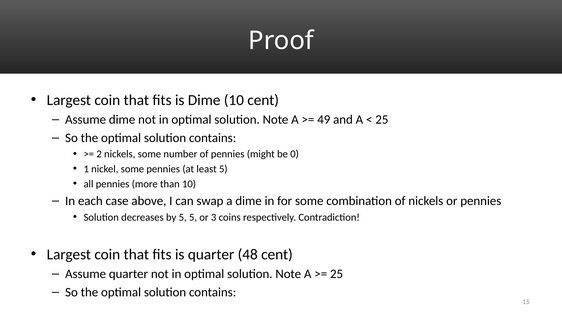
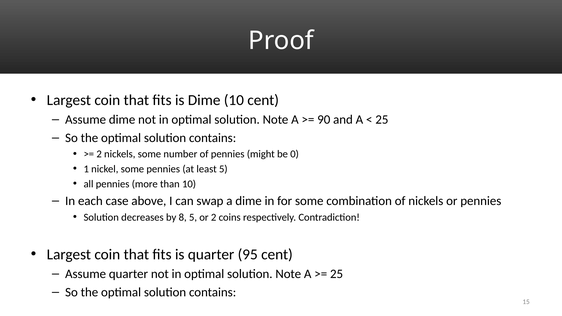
49: 49 -> 90 (324, 120)
by 5: 5 -> 8 (183, 217)
or 3: 3 -> 2 (214, 217)
48: 48 -> 95 (248, 255)
